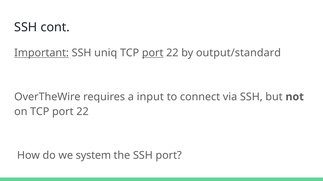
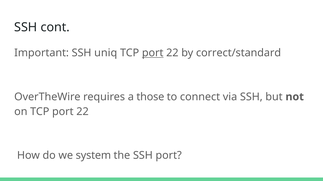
Important underline: present -> none (42, 53)
output/standard: output/standard -> correct/standard (239, 53)
input: input -> those (150, 97)
